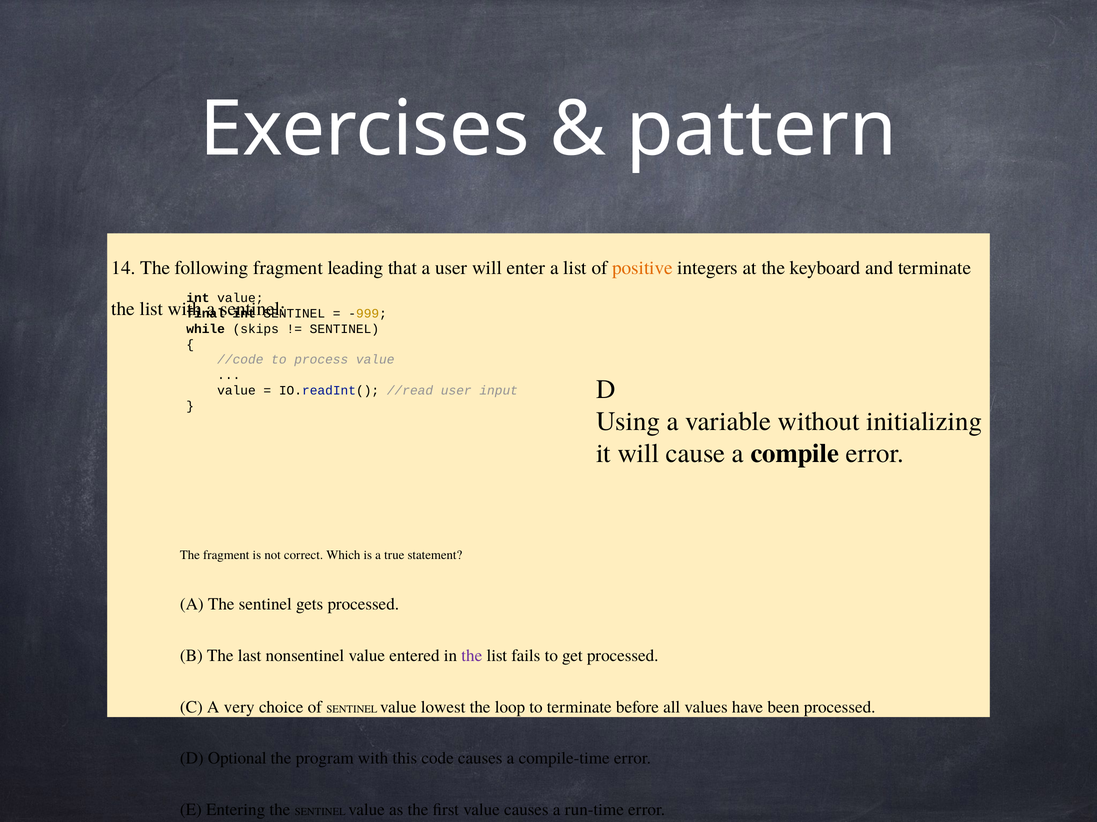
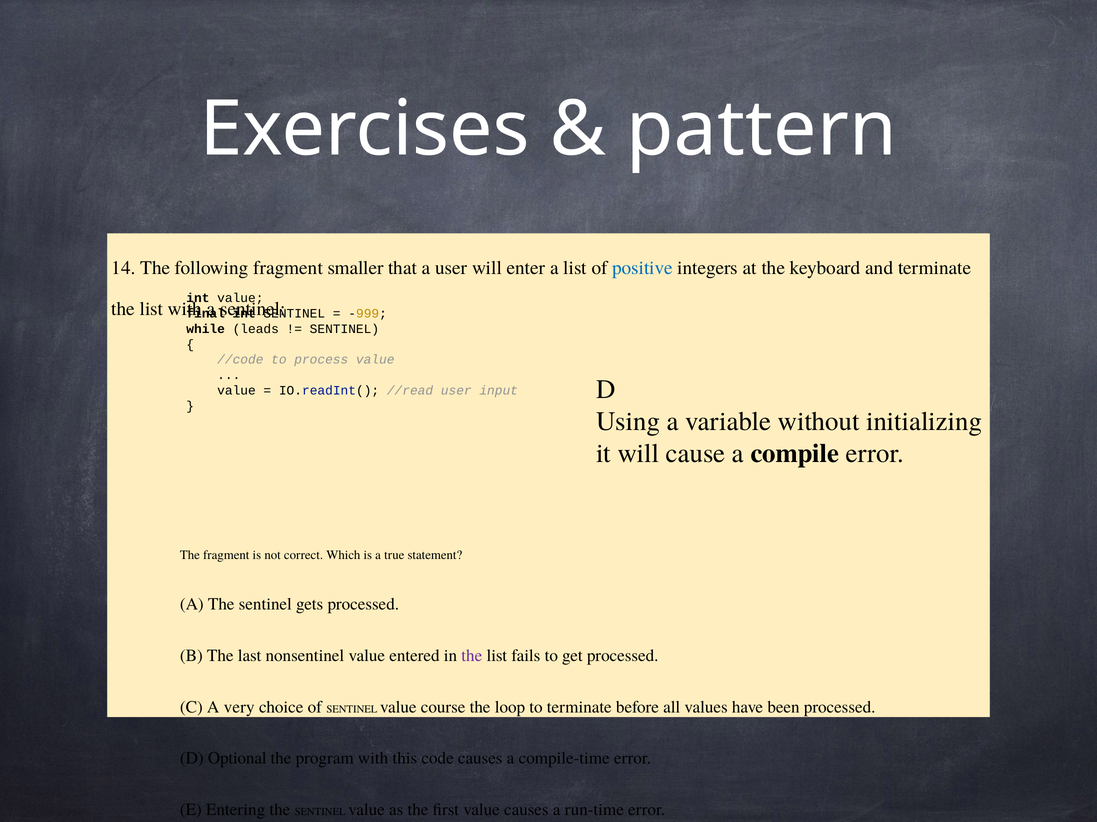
leading: leading -> smaller (356, 268)
positive colour: orange -> blue (643, 268)
skips: skips -> leads (256, 329)
lowest: lowest -> course (443, 708)
